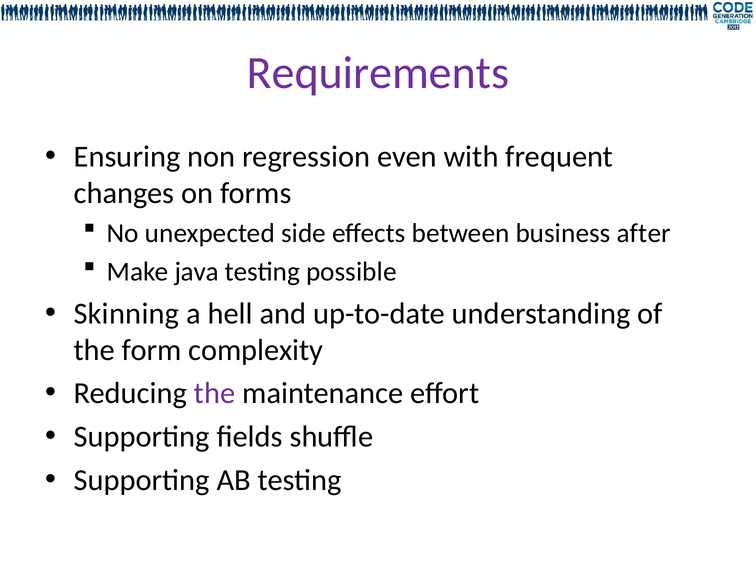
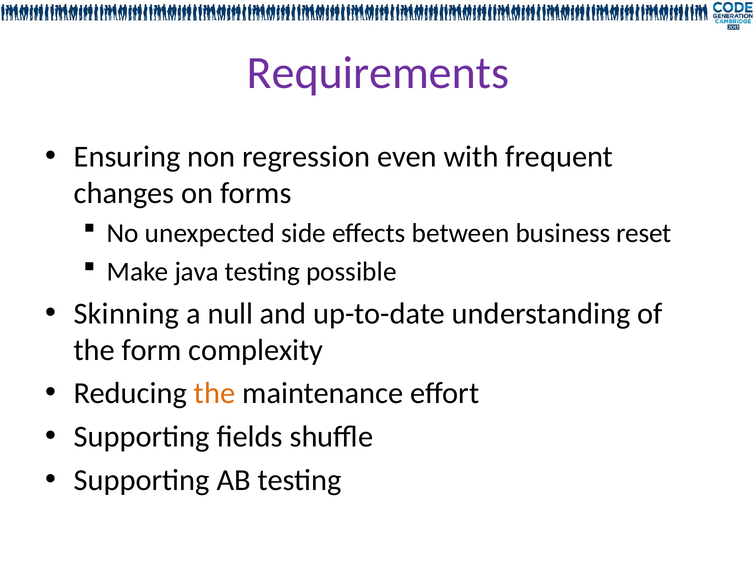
after: after -> reset (644, 233)
hell: hell -> null (230, 314)
the colour: purple -> orange (215, 393)
